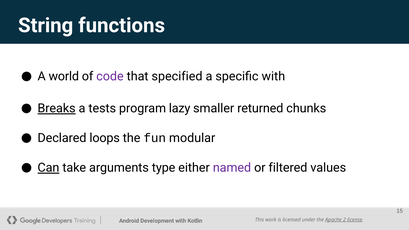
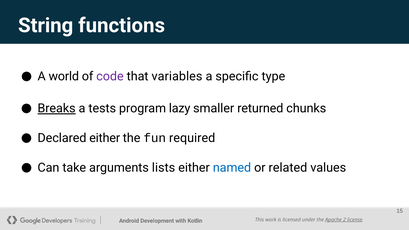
specified: specified -> variables (177, 76)
specific with: with -> type (273, 76)
Declared loops: loops -> either (105, 138)
modular: modular -> required (192, 138)
Can underline: present -> none (48, 168)
type: type -> lists (164, 168)
named colour: purple -> blue (232, 168)
filtered: filtered -> related (288, 168)
